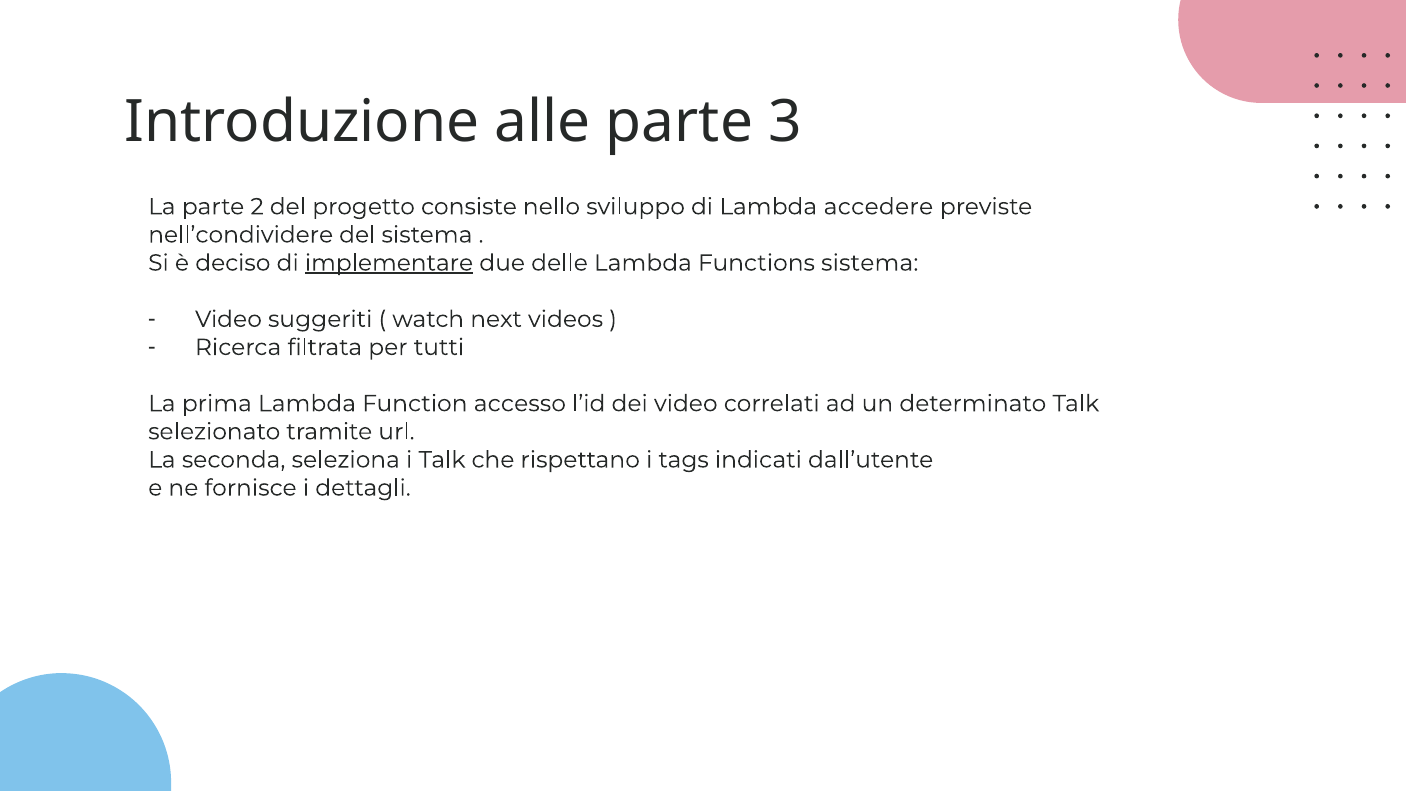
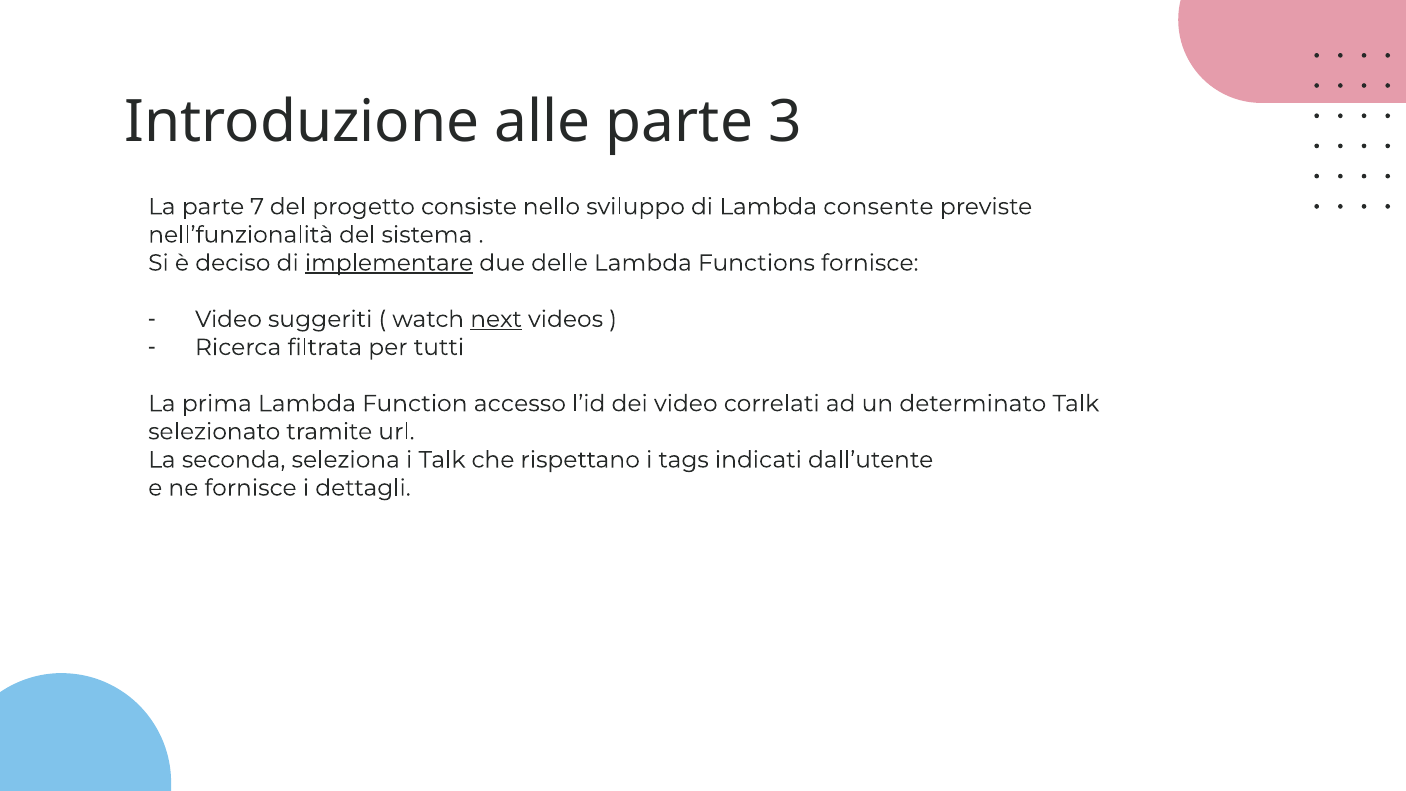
2: 2 -> 7 (257, 207)
accedere: accedere -> consente (878, 207)
nell’condividere: nell’condividere -> nell’funzionalità (241, 235)
Functions sistema: sistema -> fornisce (870, 263)
next underline: none -> present (496, 319)
